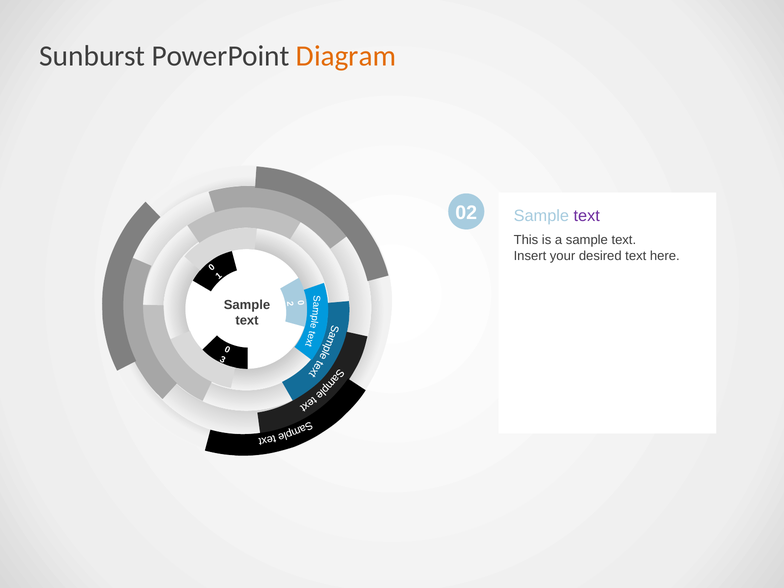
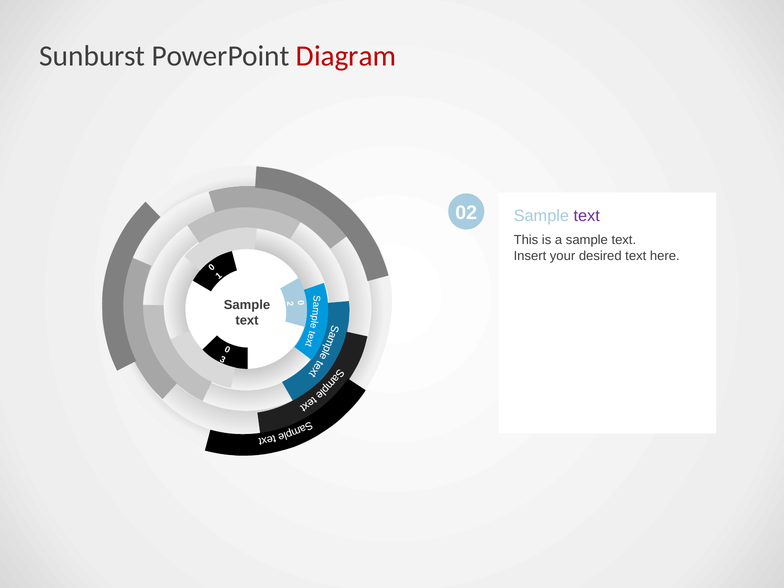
Diagram colour: orange -> red (346, 56)
